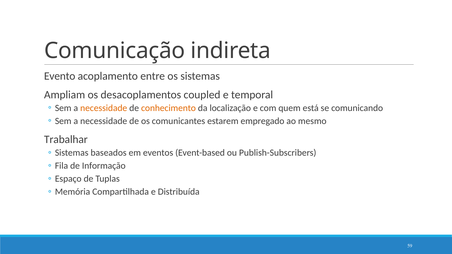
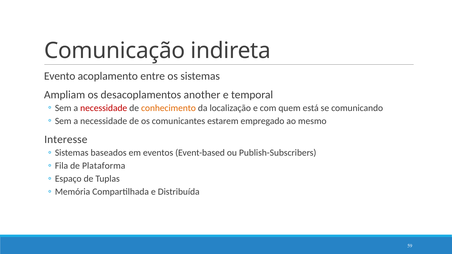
coupled: coupled -> another (202, 95)
necessidade colour: orange -> red (104, 108)
Trabalhar: Trabalhar -> Interesse (66, 140)
Informação: Informação -> Plataforma (104, 166)
